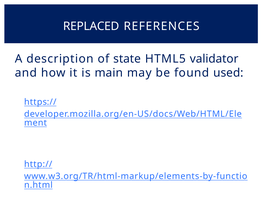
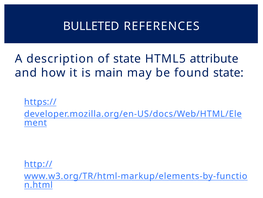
REPLACED: REPLACED -> BULLETED (91, 26)
validator: validator -> attribute (214, 59)
found used: used -> state (228, 73)
